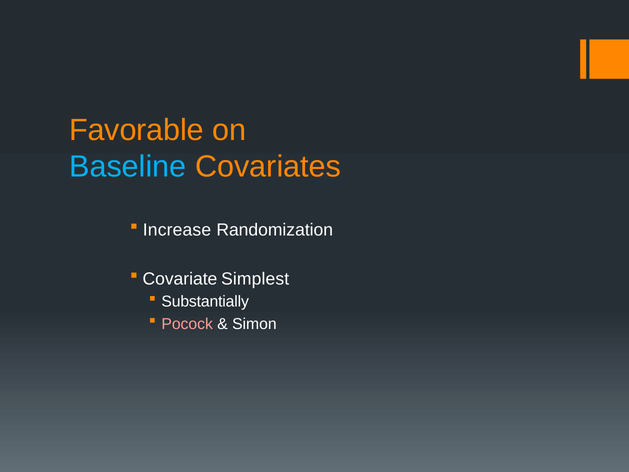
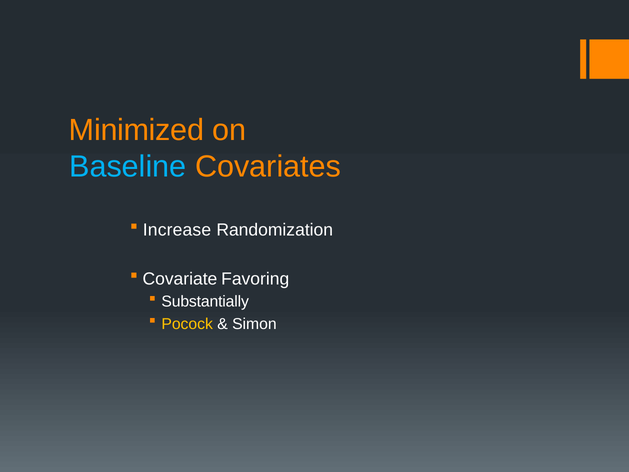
Favorable: Favorable -> Minimized (137, 130)
Simplest: Simplest -> Favoring (255, 279)
Pocock colour: pink -> yellow (187, 324)
